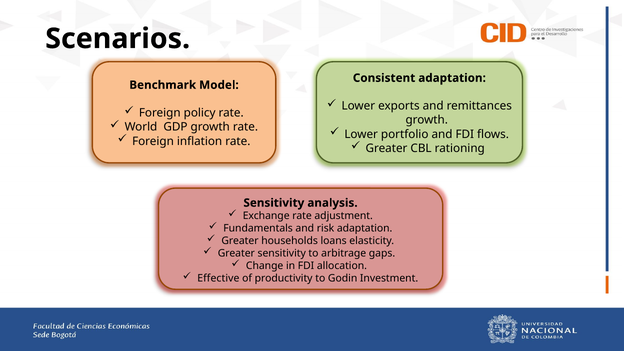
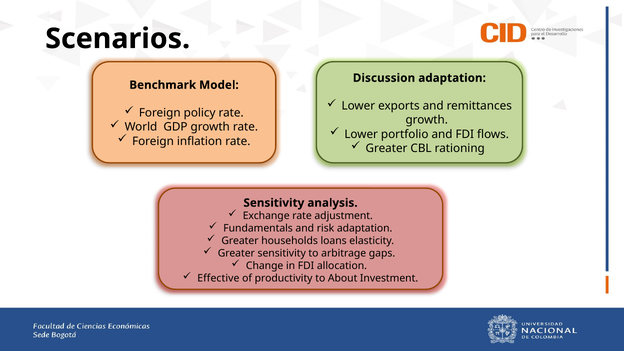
Consistent: Consistent -> Discussion (384, 78)
Godin: Godin -> About (343, 278)
